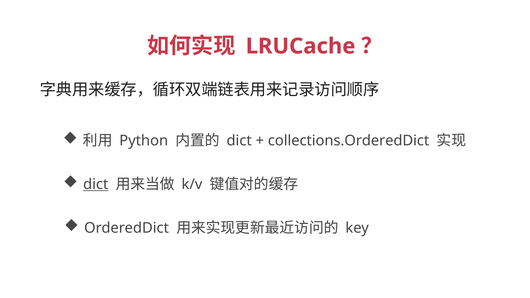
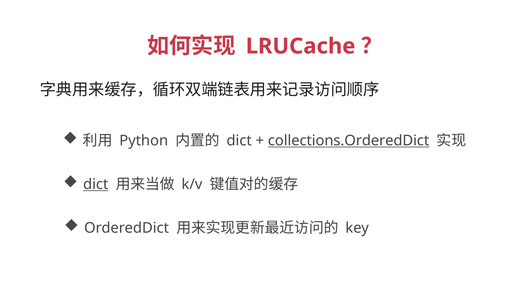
collections.OrderedDict underline: none -> present (349, 141)
